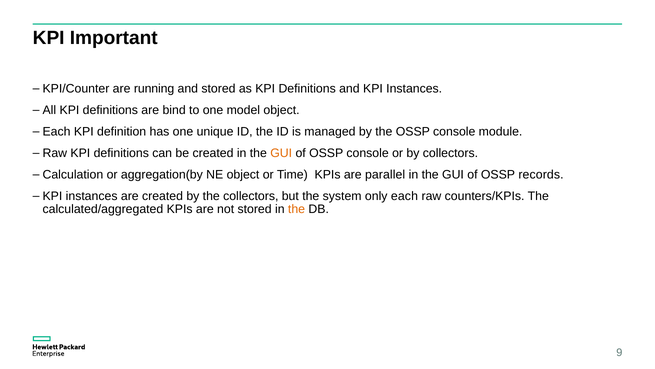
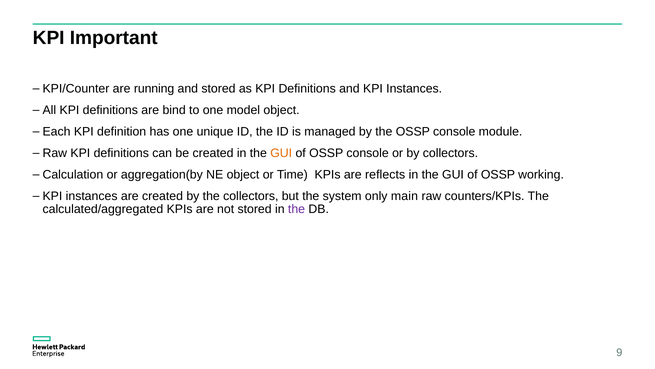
parallel: parallel -> reflects (385, 174)
records: records -> working (541, 174)
only each: each -> main (404, 196)
the colour: orange -> purple (297, 209)
